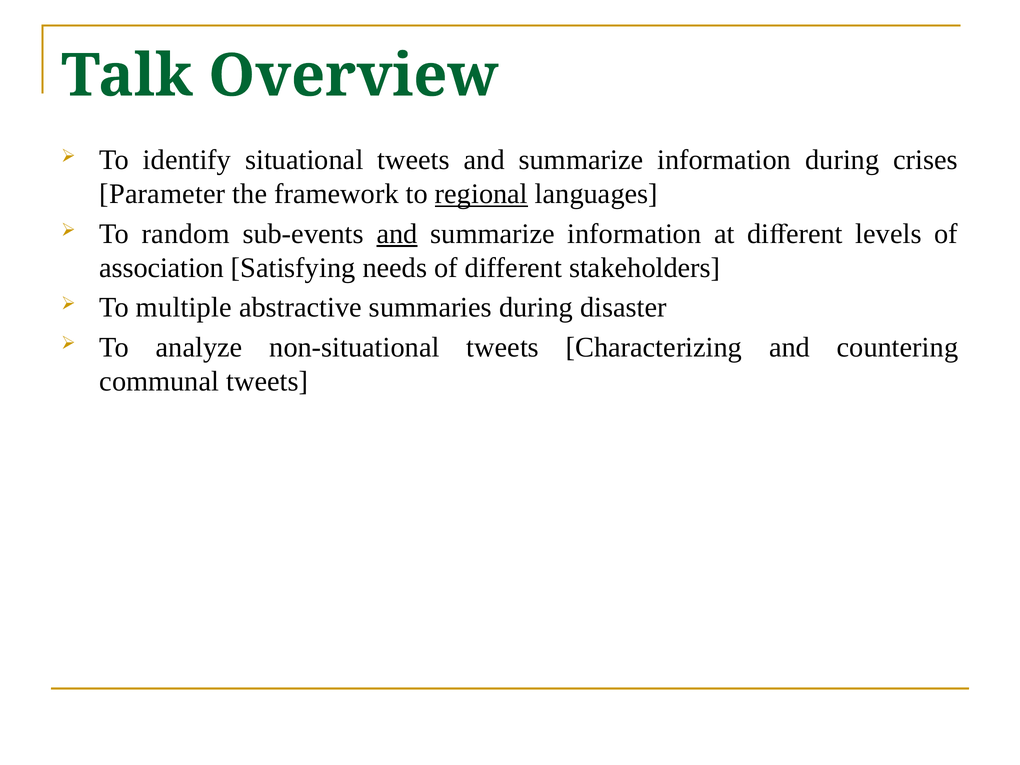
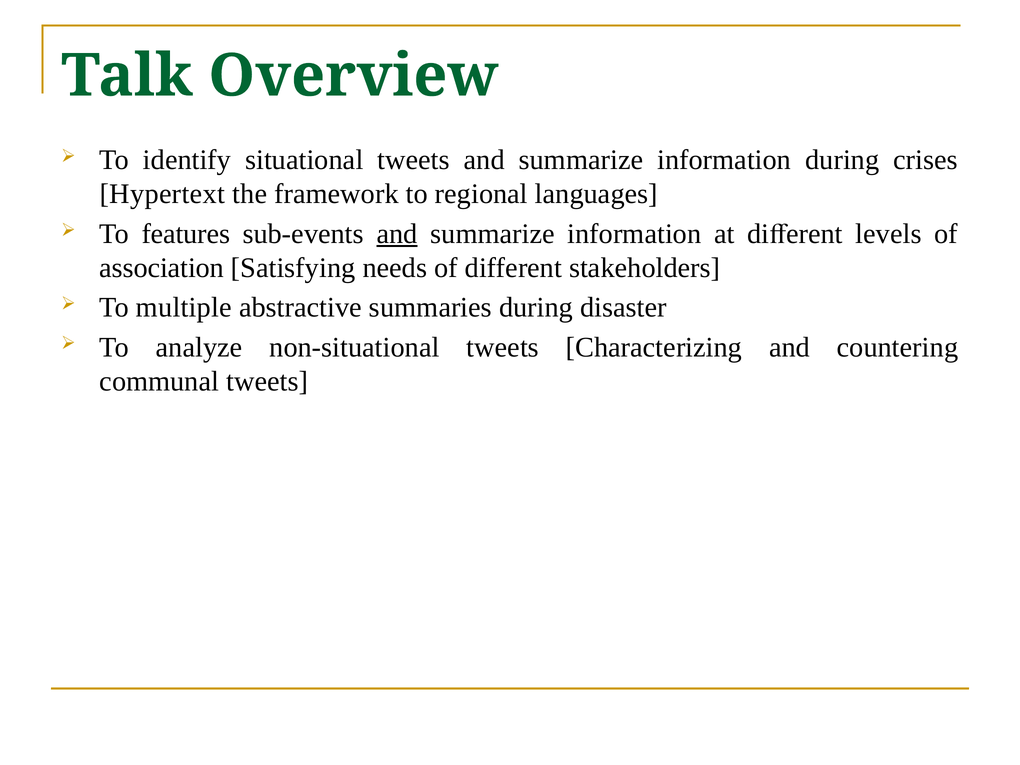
Parameter: Parameter -> Hypertext (162, 194)
regional underline: present -> none (481, 194)
random: random -> features (186, 234)
